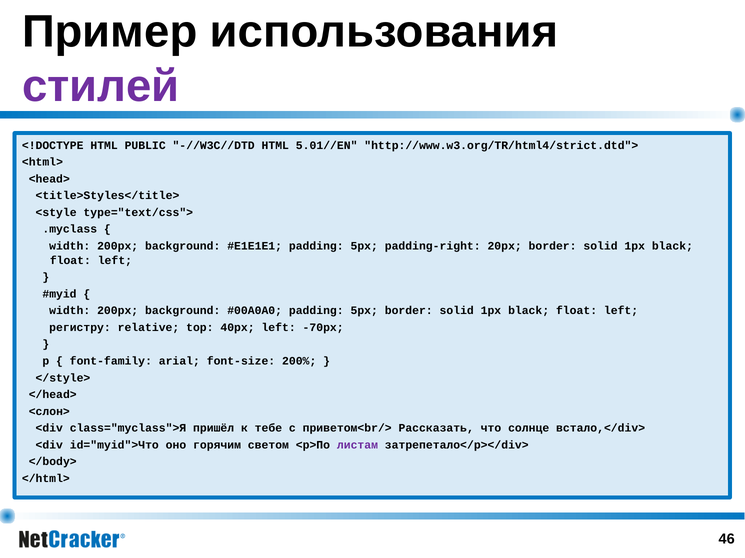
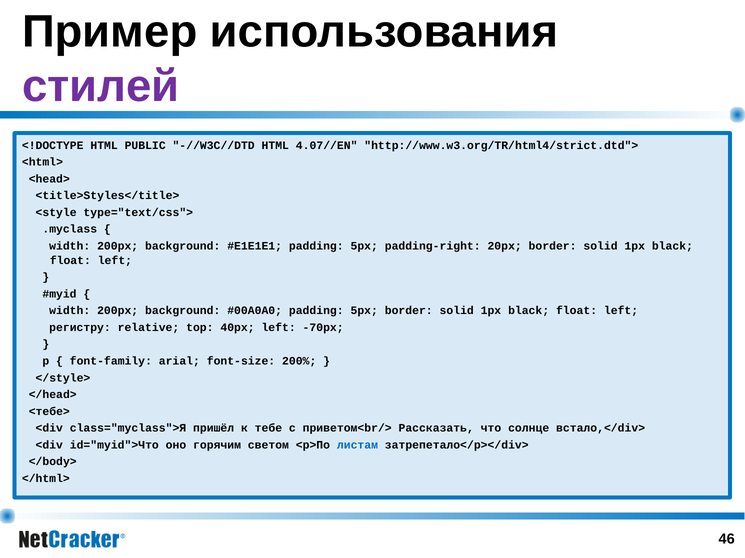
5.01//EN: 5.01//EN -> 4.07//EN (327, 145)
<слон>: <слон> -> <тебе> (49, 412)
листам colour: purple -> blue (357, 446)
